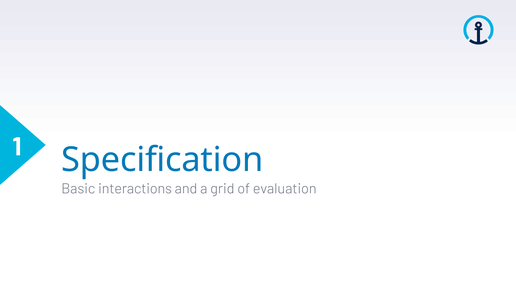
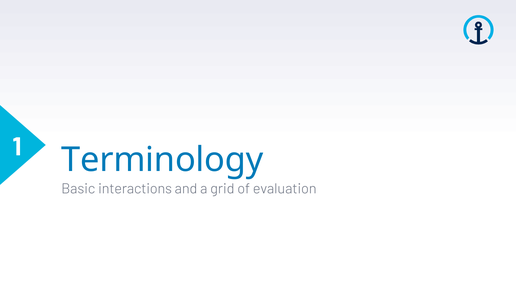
Specification: Specification -> Terminology (162, 160)
